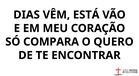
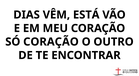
SÓ COMPARA: COMPARA -> CORAÇÃO (51, 42)
QUERO: QUERO -> OUTRO (114, 42)
